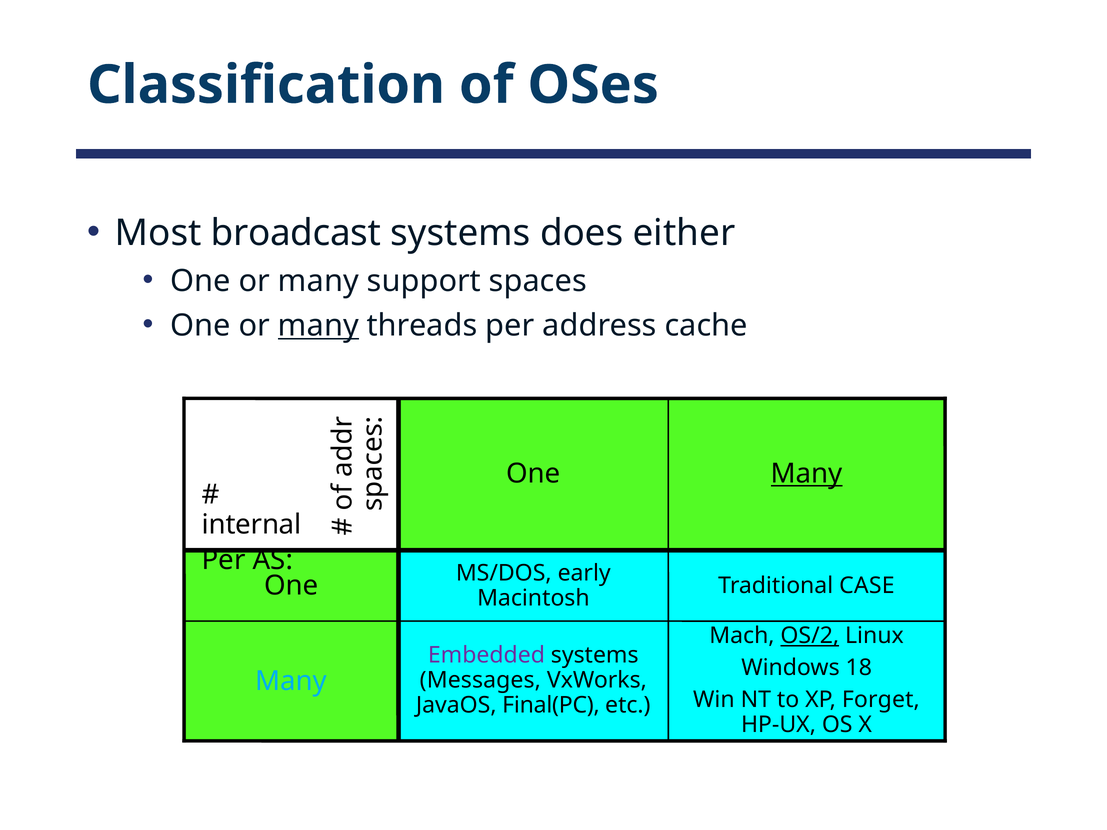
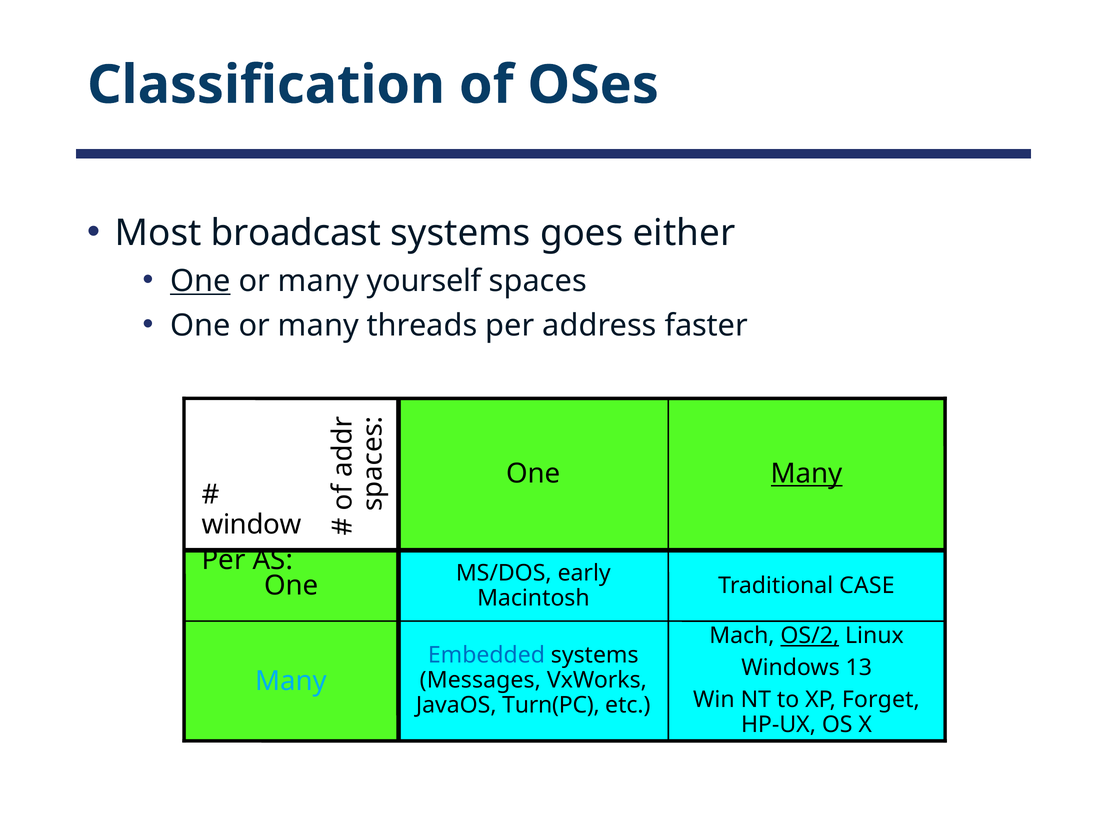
does: does -> goes (582, 233)
One underline: none -> present (200, 281)
support: support -> yourself (424, 281)
many underline: present -> none (318, 326)
cache: cache -> faster (706, 326)
internal: internal -> window (252, 525)
Embedded colour: purple -> blue (486, 655)
18: 18 -> 13 (859, 668)
Final(PC: Final(PC -> Turn(PC (551, 705)
